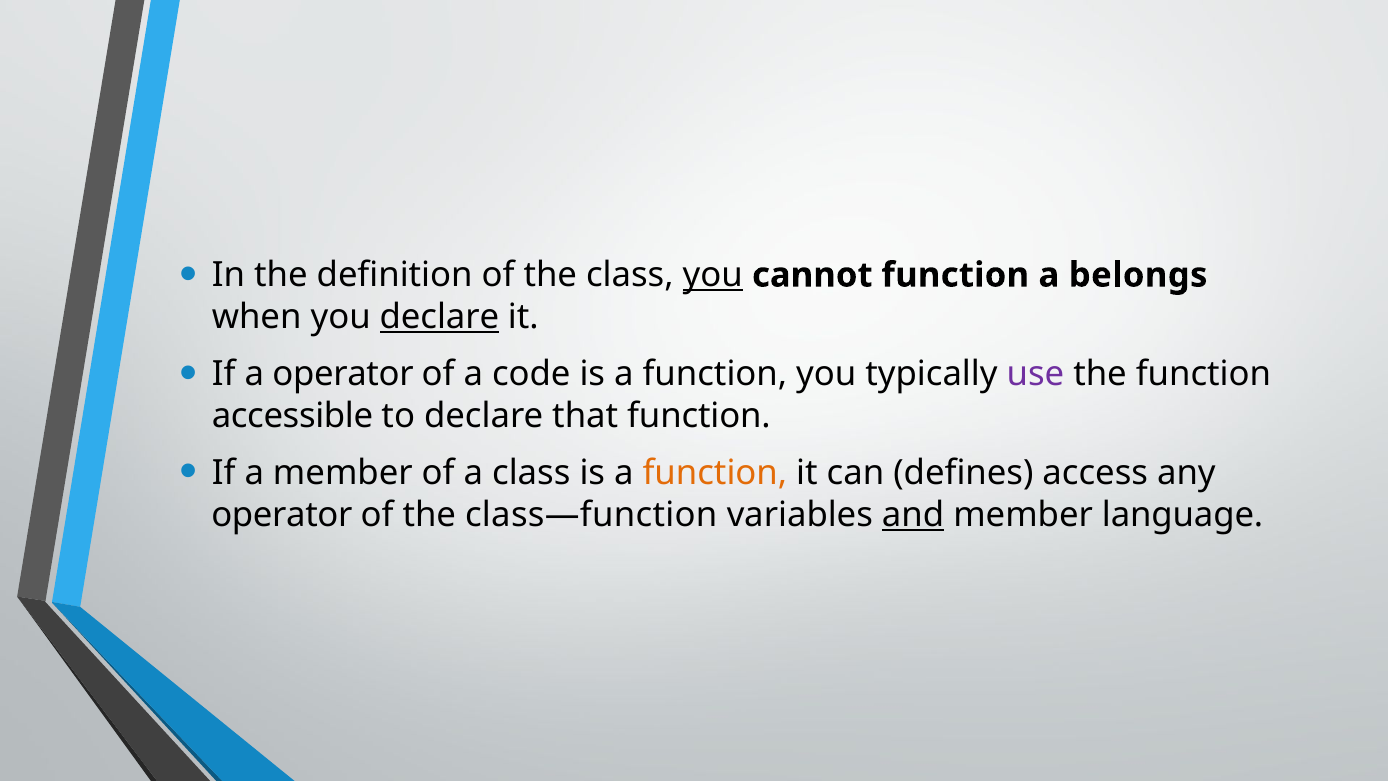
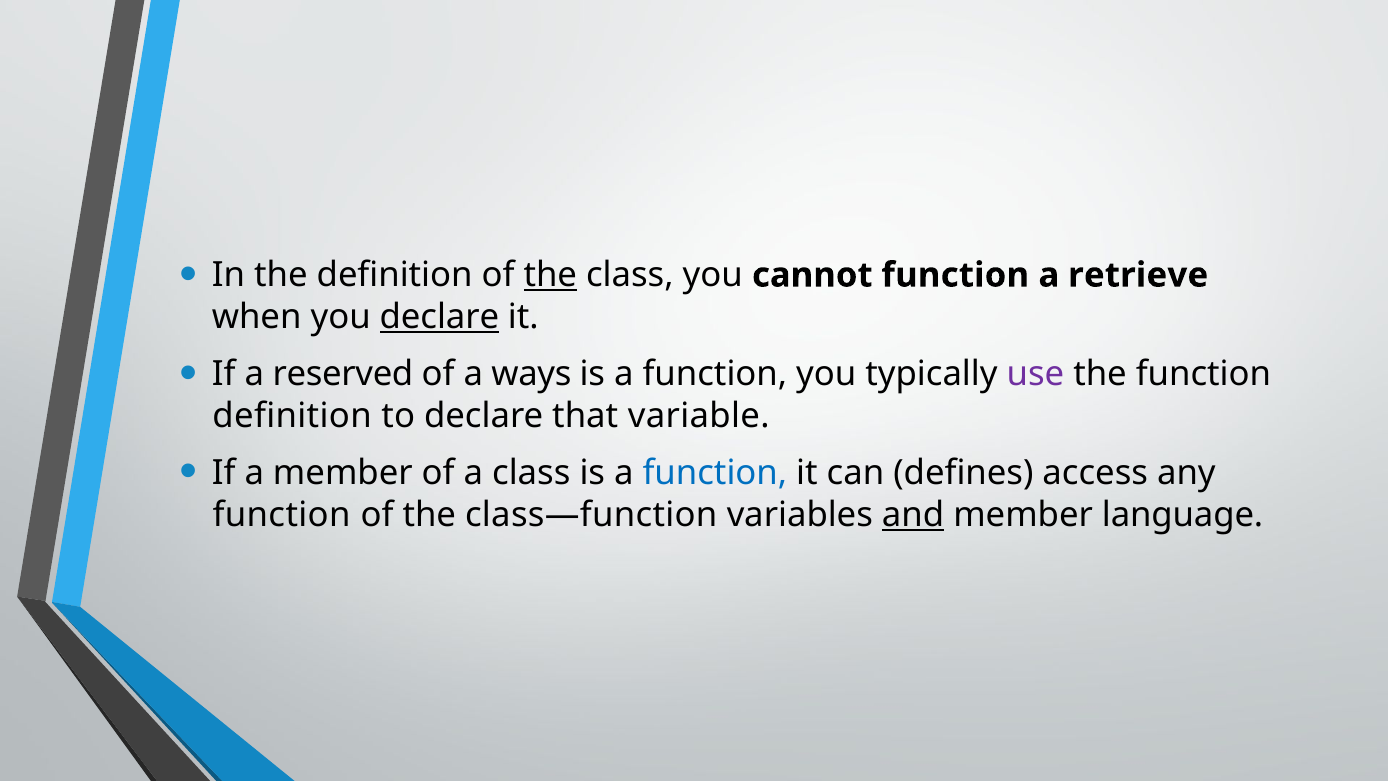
the underline: none -> present (550, 275)
you underline: present -> none (713, 275)
belongs: belongs -> retrieve (1138, 275)
a operator: operator -> reserved (343, 374)
code: code -> ways (531, 374)
accessible: accessible -> definition (292, 416)
that function: function -> variable (699, 416)
function colour: orange -> blue (715, 473)
operator: operator -> function (282, 514)
